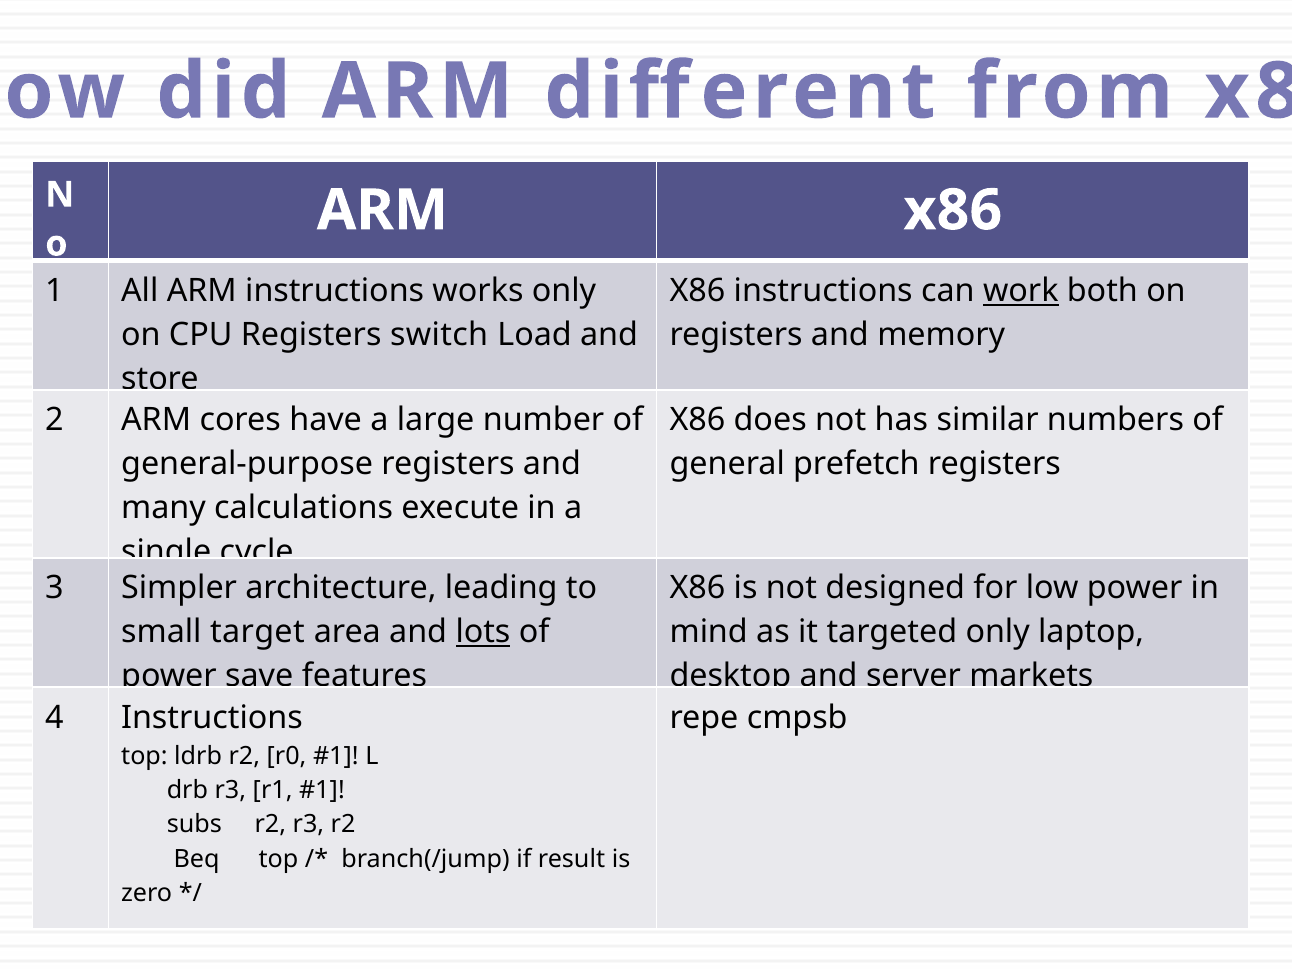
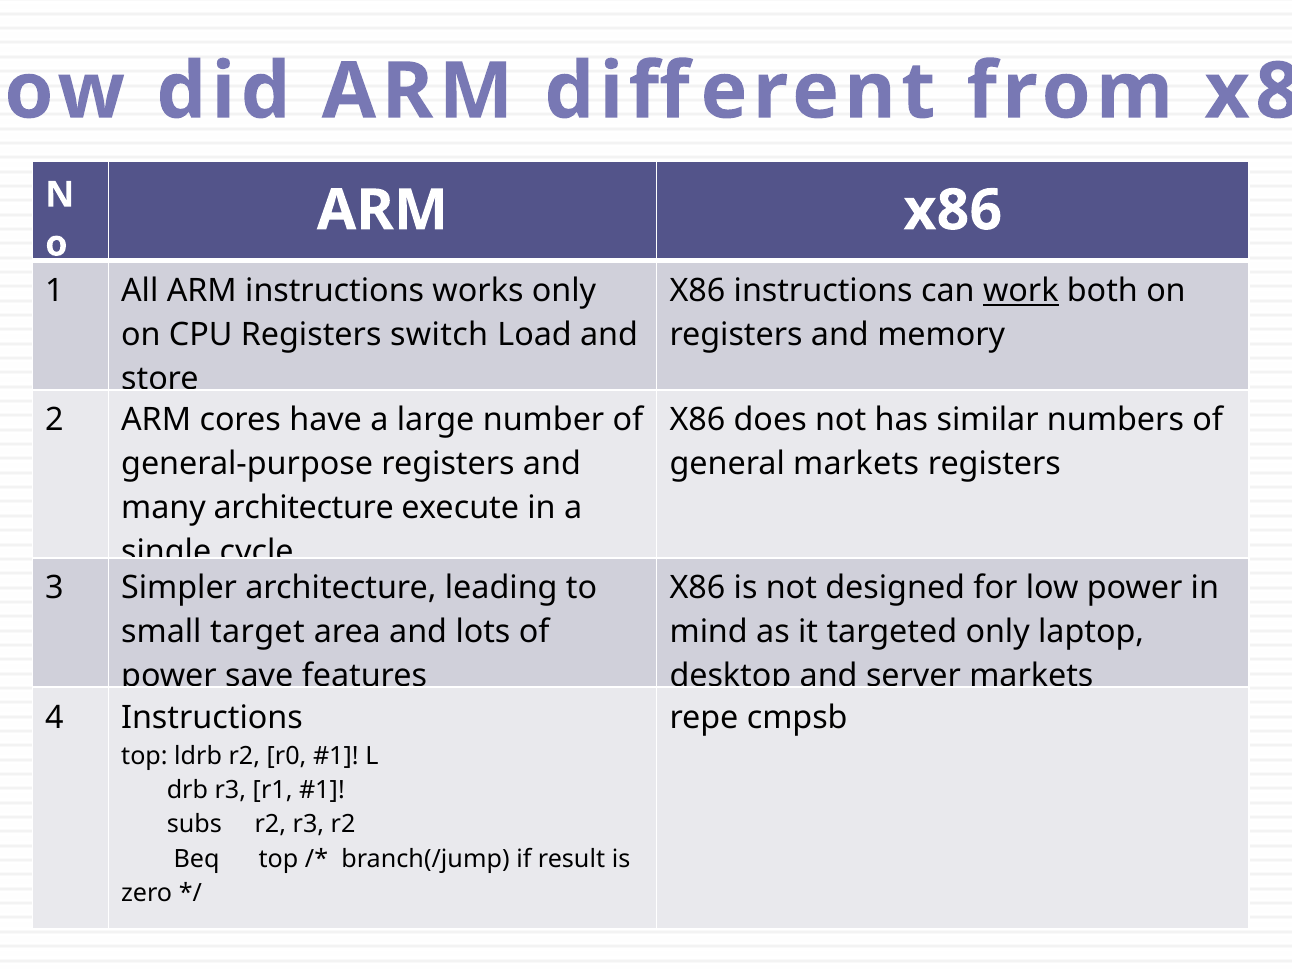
general prefetch: prefetch -> markets (856, 464)
many calculations: calculations -> architecture (304, 508)
lots underline: present -> none (483, 632)
